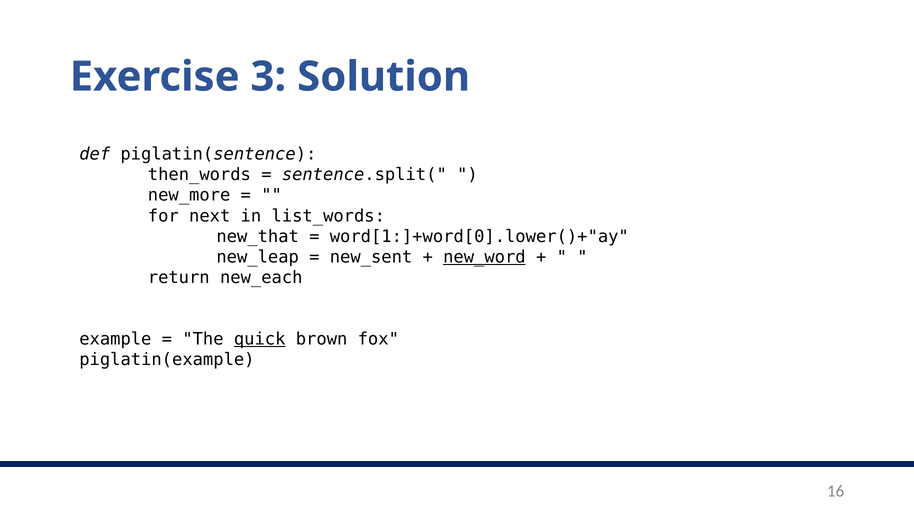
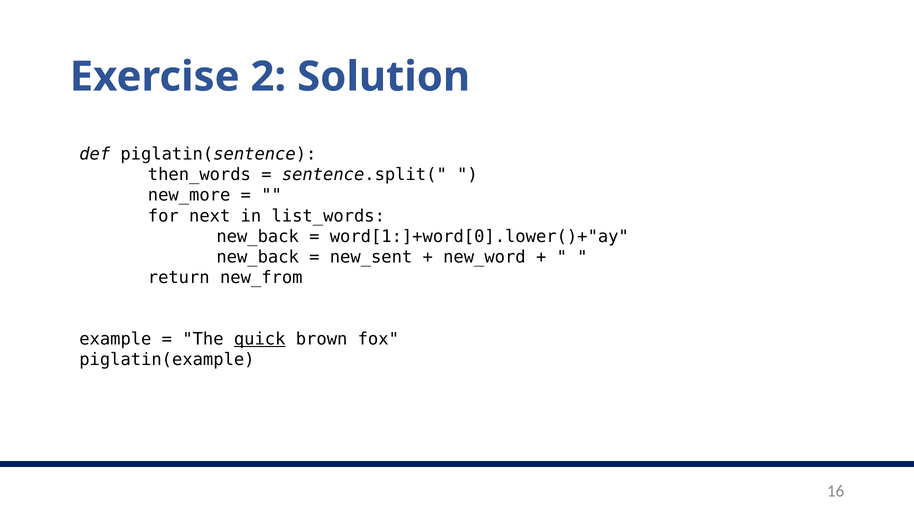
3: 3 -> 2 (268, 77)
new_that: new_that -> new_back (258, 236)
new_leap: new_leap -> new_back (258, 257)
new_word underline: present -> none (484, 257)
new_each: new_each -> new_from (261, 278)
